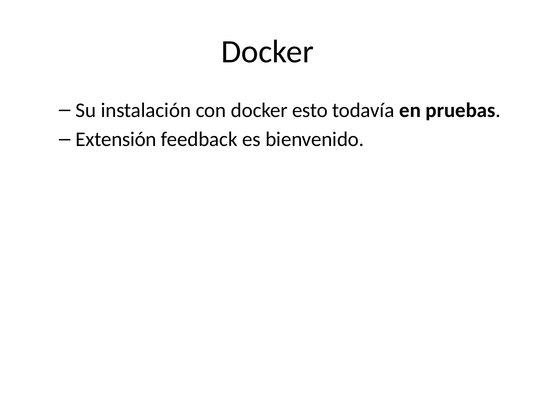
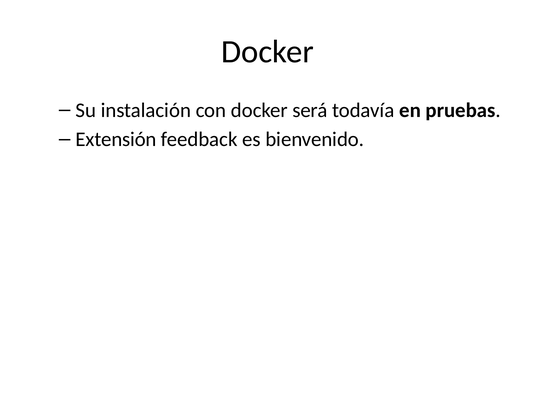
esto: esto -> será (310, 110)
